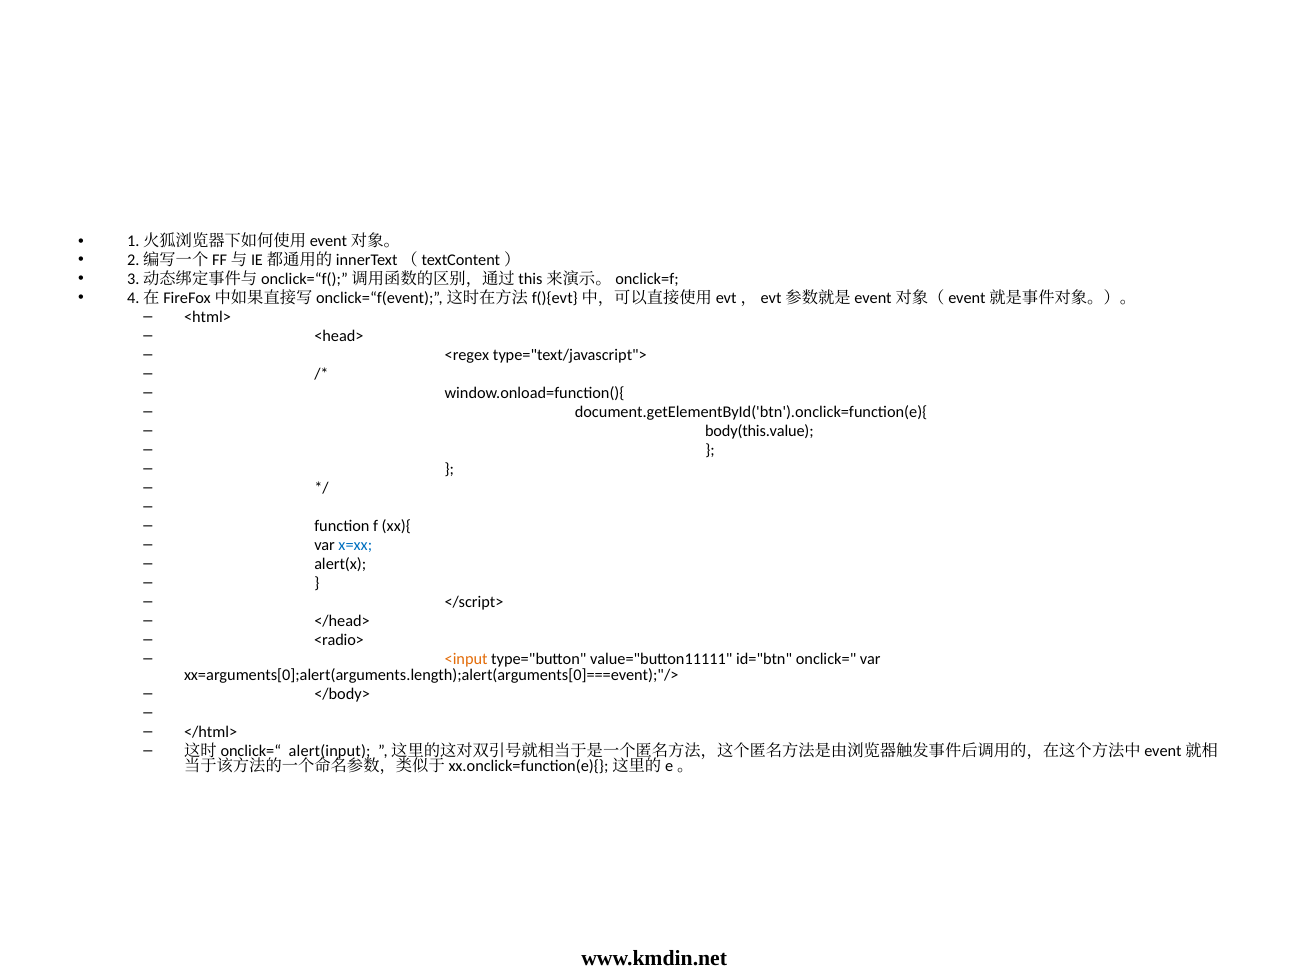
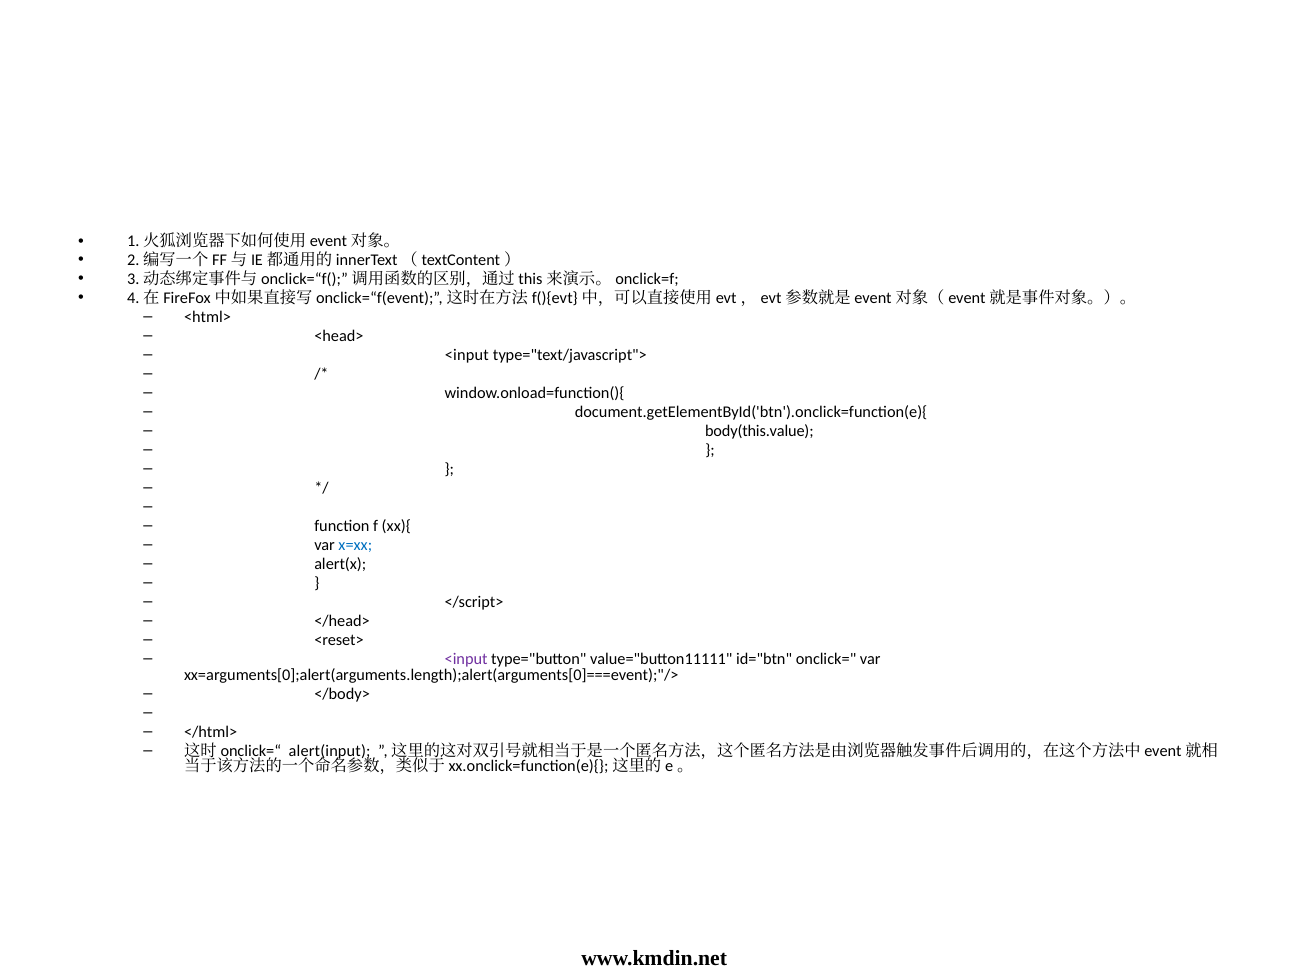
<regex: <regex -> <input (467, 356)
<radio>: <radio> -> <reset> (339, 640)
<input colour: orange -> purple (466, 659)
